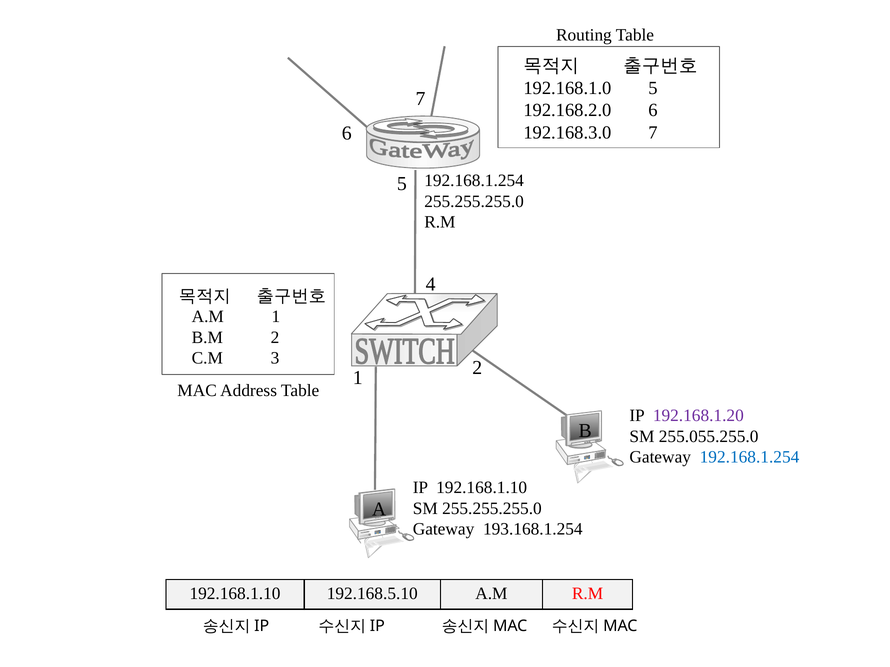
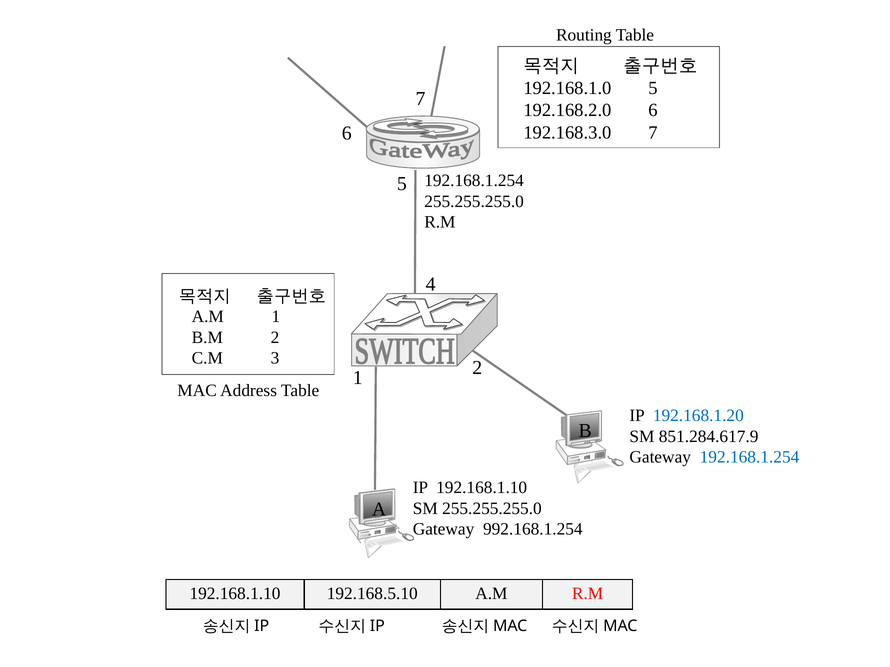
192.168.1.20 colour: purple -> blue (698, 416)
255.055.255.0: 255.055.255.0 -> 851.284.617.9 (709, 437)
193.168.1.254: 193.168.1.254 -> 992.168.1.254 (533, 530)
